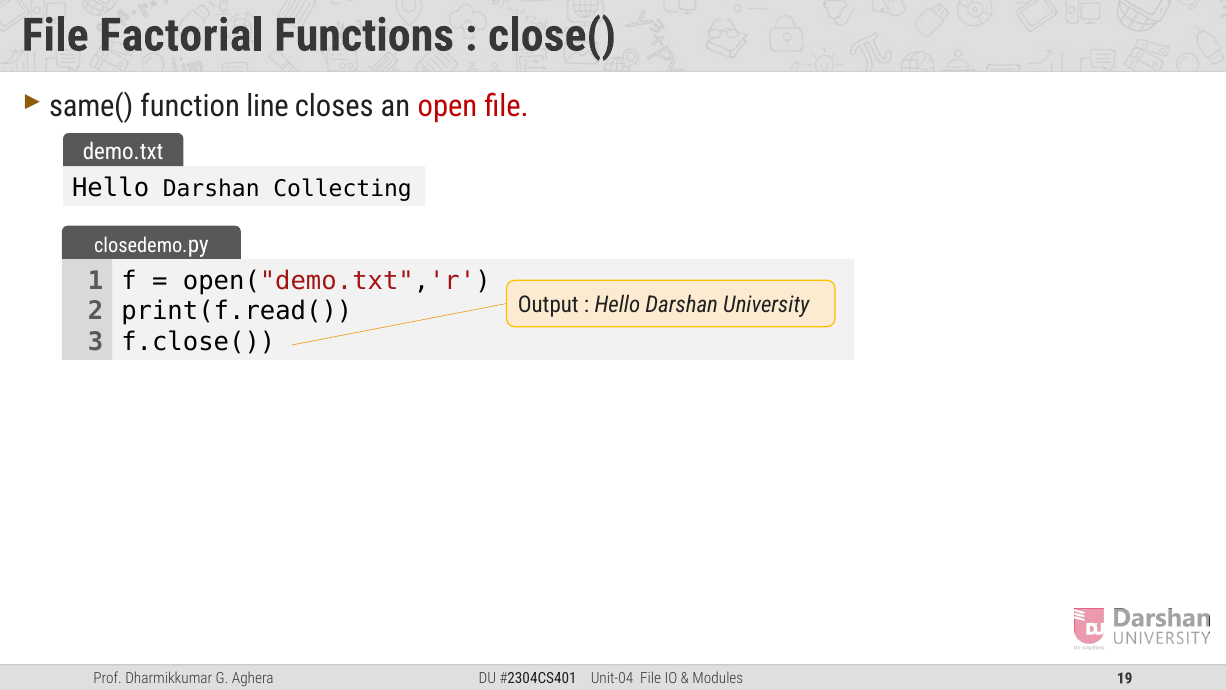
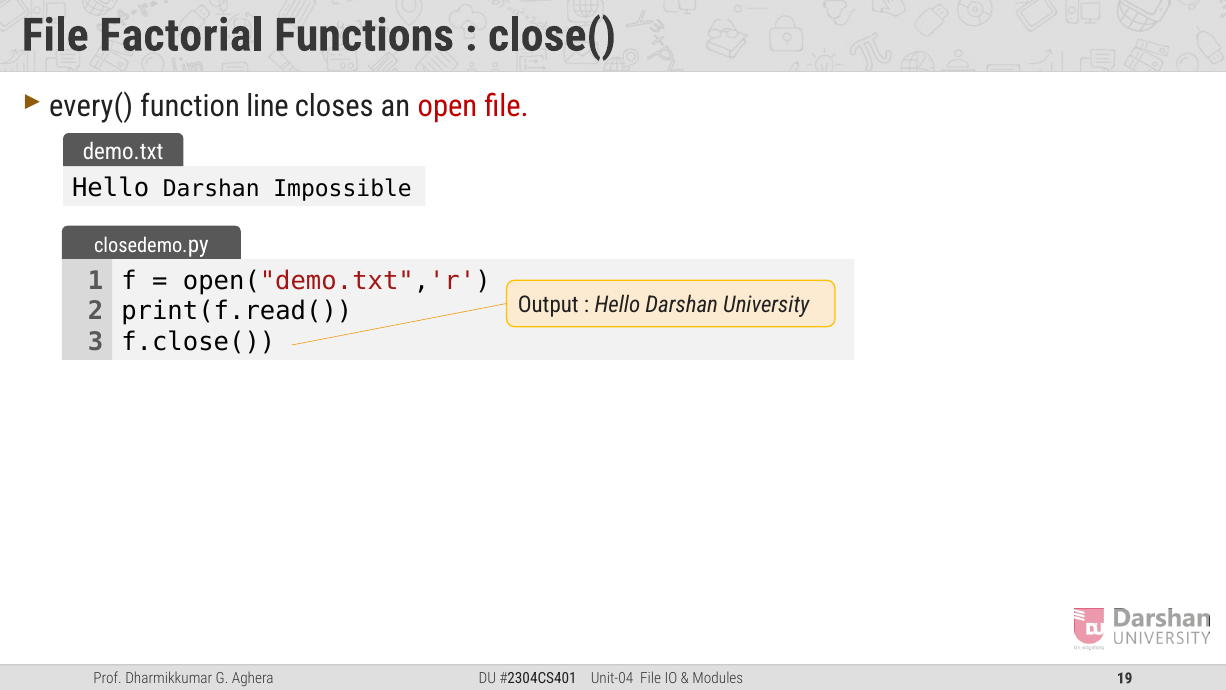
same(: same( -> every( (91, 107)
Collecting: Collecting -> Impossible (343, 189)
